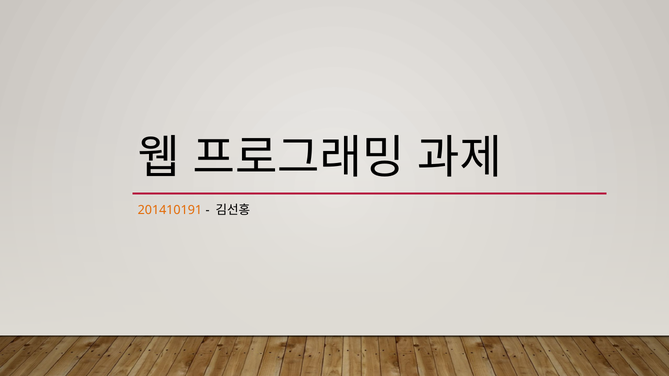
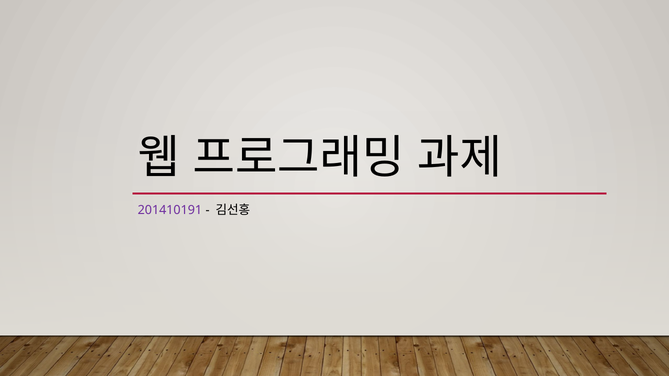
201410191 colour: orange -> purple (170, 210)
